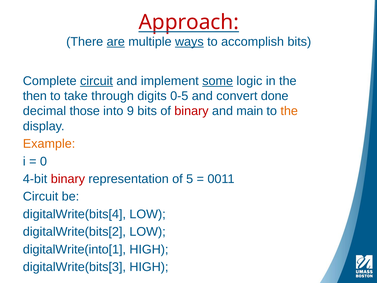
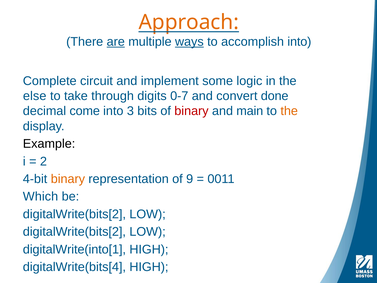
Approach colour: red -> orange (189, 22)
accomplish bits: bits -> into (299, 42)
circuit underline: present -> none (97, 81)
some underline: present -> none (218, 81)
then: then -> else (35, 96)
0-5: 0-5 -> 0-7 (179, 96)
those: those -> come (85, 111)
9: 9 -> 3 (130, 111)
Example colour: orange -> black (49, 144)
0: 0 -> 2 (43, 161)
binary colour: red -> orange (68, 179)
5: 5 -> 9 (190, 179)
Circuit: Circuit -> Which (41, 196)
digitalWrite(bits[4: digitalWrite(bits[4 -> digitalWrite(bits[2 (74, 214)
digitalWrite(bits[3: digitalWrite(bits[3 -> digitalWrite(bits[4 (74, 267)
